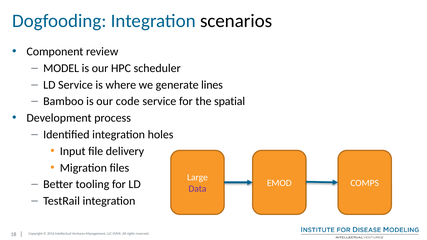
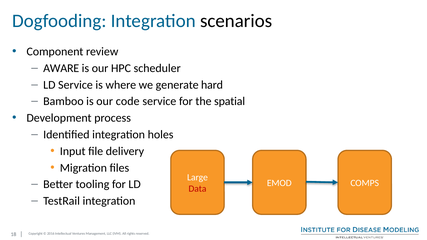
MODEL: MODEL -> AWARE (61, 68)
lines: lines -> hard (212, 85)
Data colour: purple -> red (198, 189)
